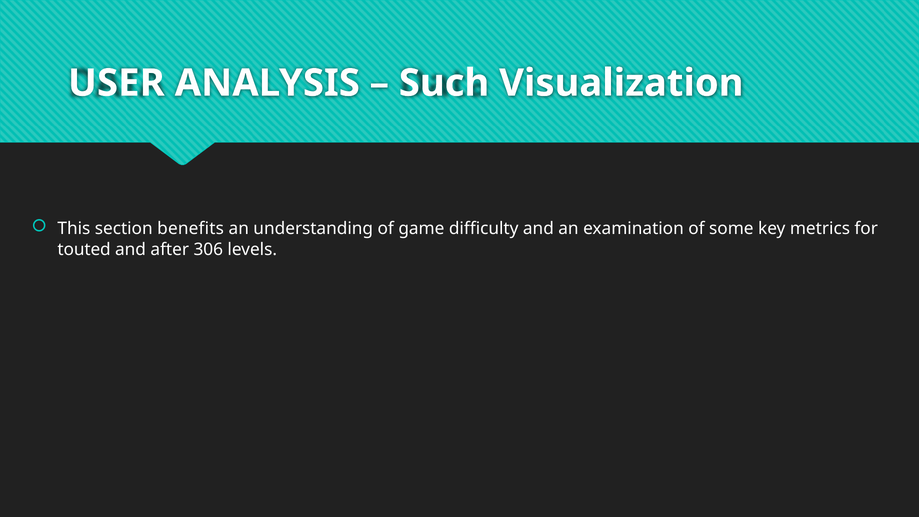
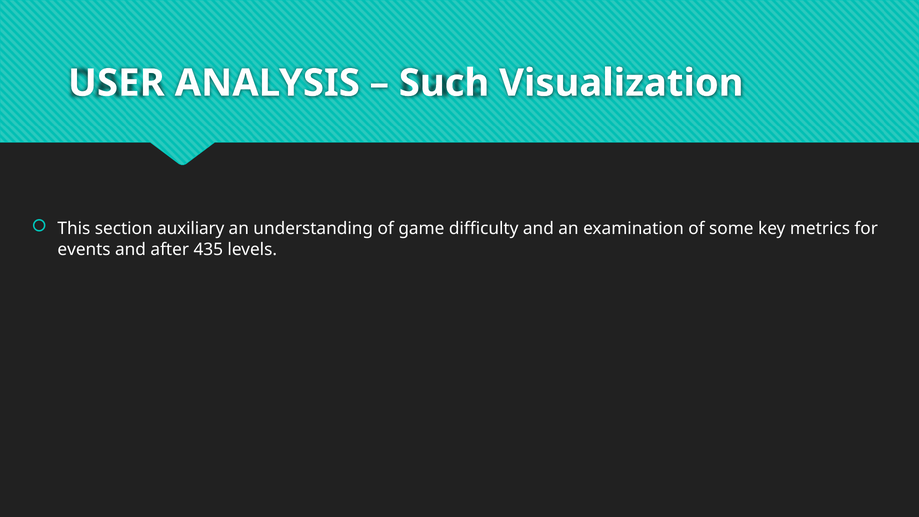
benefits: benefits -> auxiliary (191, 229)
touted: touted -> events (84, 249)
306: 306 -> 435 (208, 249)
